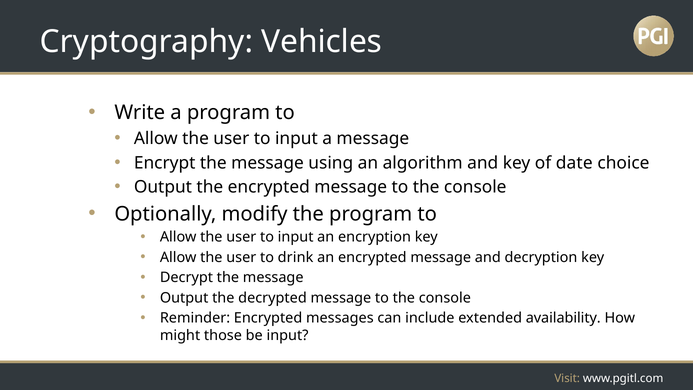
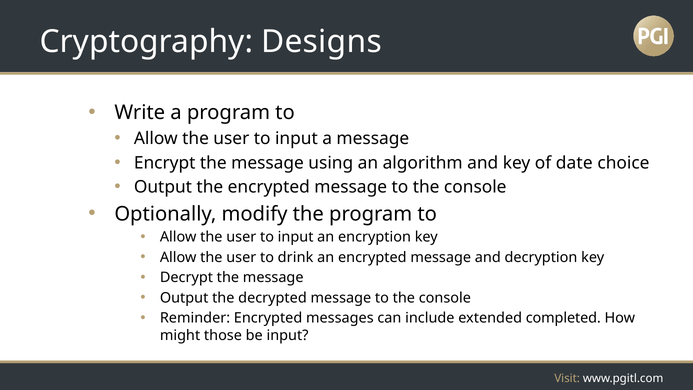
Vehicles: Vehicles -> Designs (322, 42)
availability: availability -> completed (563, 318)
